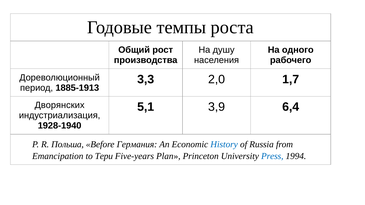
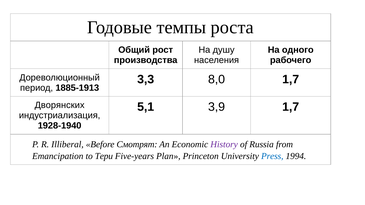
2,0: 2,0 -> 8,0 (217, 79)
3,9 6,4: 6,4 -> 1,7 (291, 107)
Польша: Польша -> Illiberal (67, 145)
Германия: Германия -> Смотрят (137, 145)
History colour: blue -> purple (224, 145)
